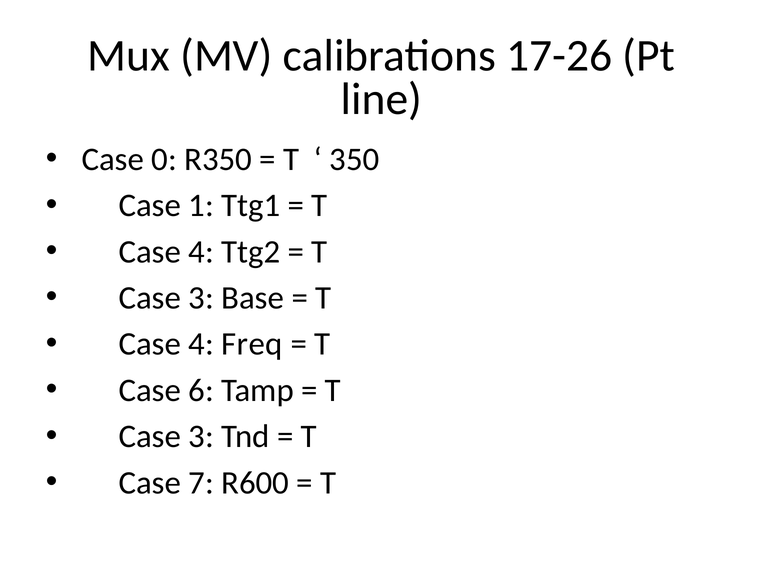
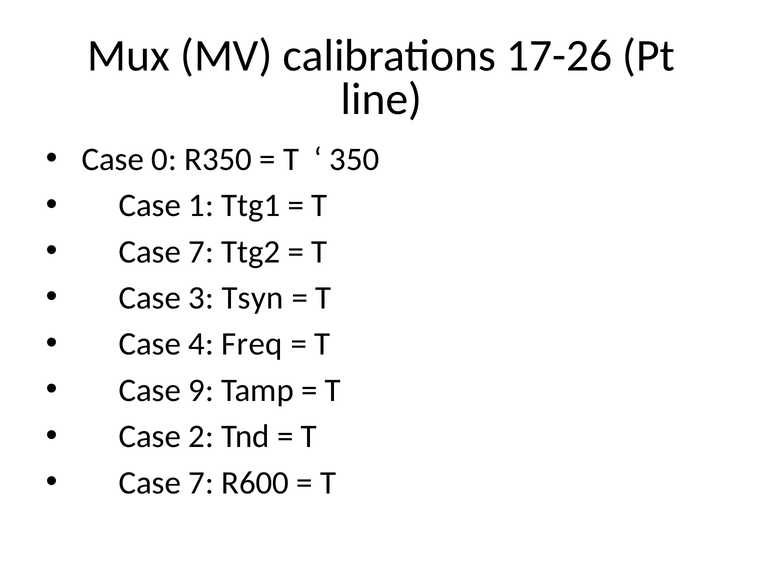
4: 4 -> 7 (201, 252)
Base: Base -> Tsyn (252, 298)
6: 6 -> 9 (201, 391)
3: 3 -> 2 (201, 437)
